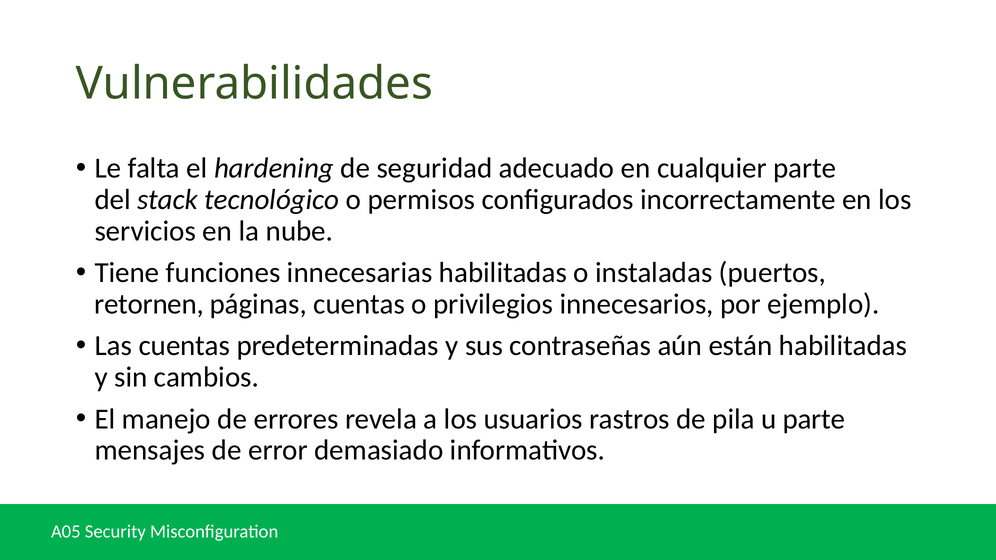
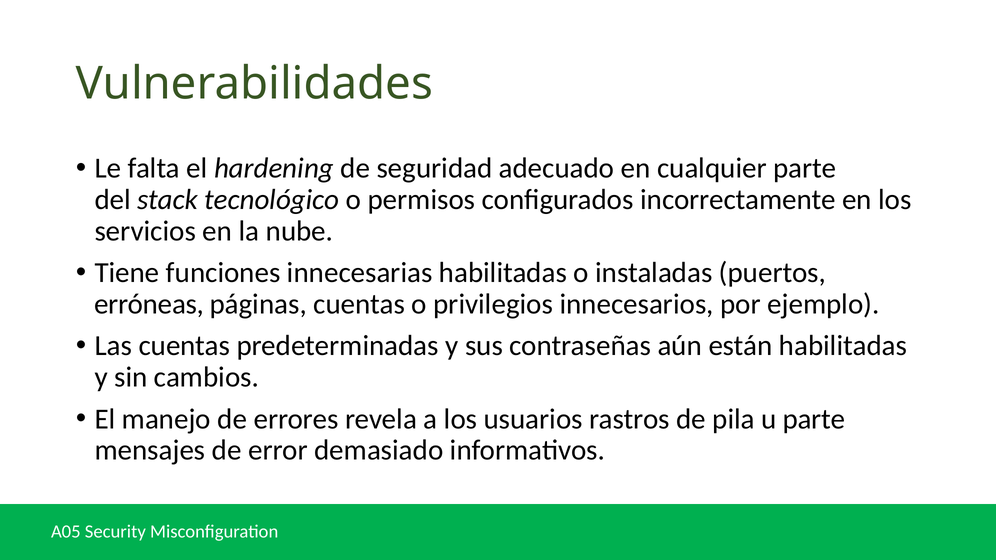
retornen: retornen -> erróneas (149, 304)
